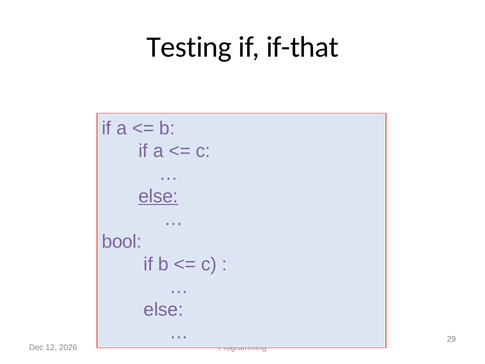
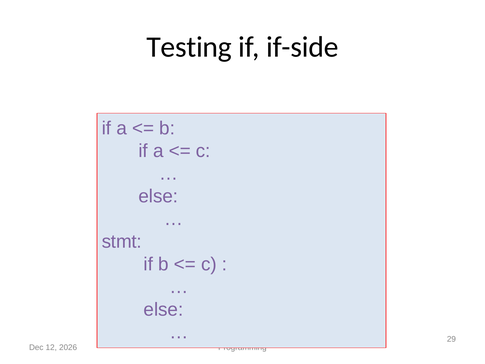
if-that: if-that -> if-side (302, 47)
else underline: present -> none (158, 196)
bool: bool -> stmt (122, 241)
